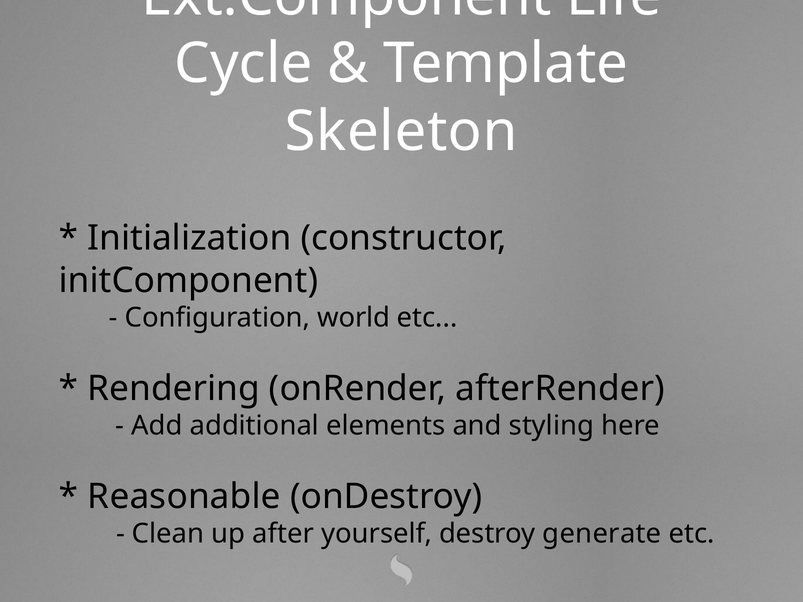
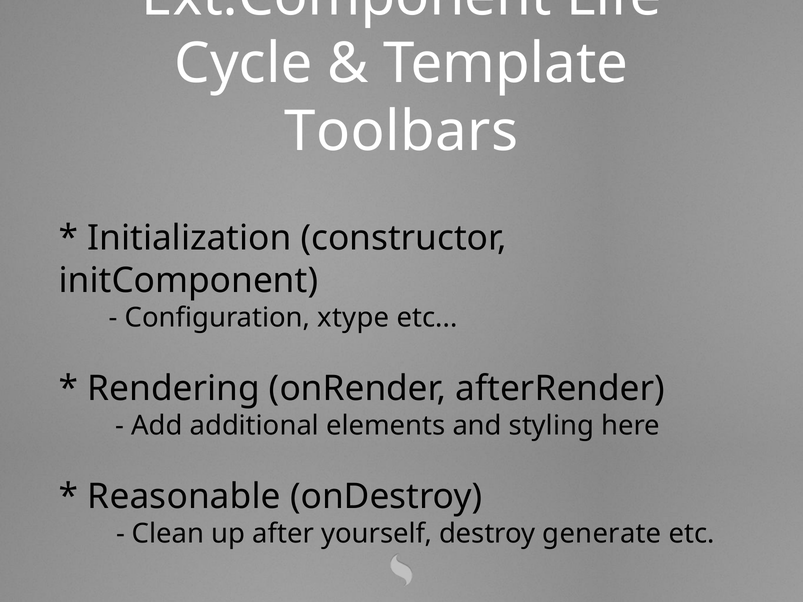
Skeleton: Skeleton -> Toolbars (401, 132)
world: world -> xtype (353, 318)
